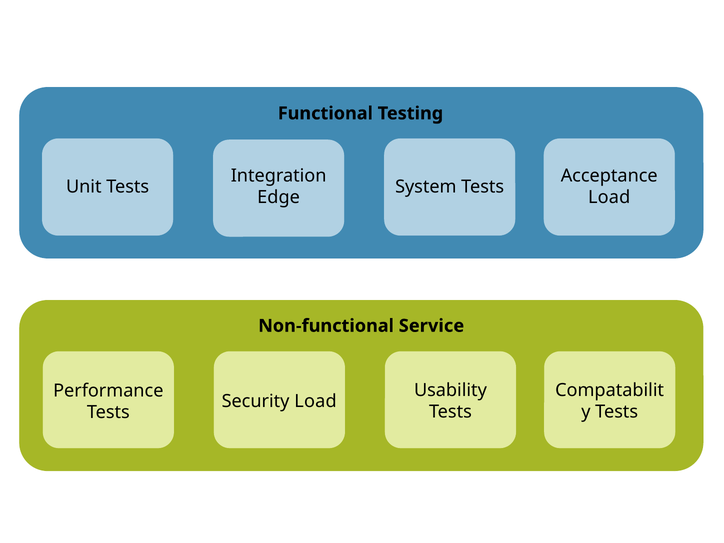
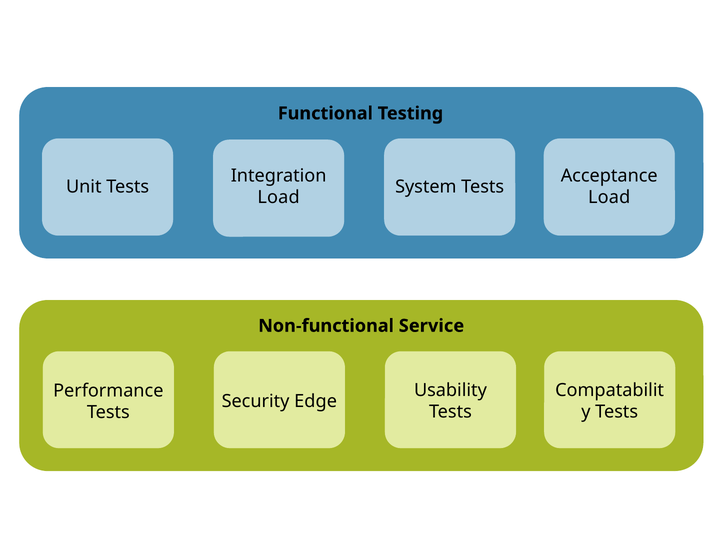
Edge: Edge -> Load (279, 197)
Security Load: Load -> Edge (316, 401)
